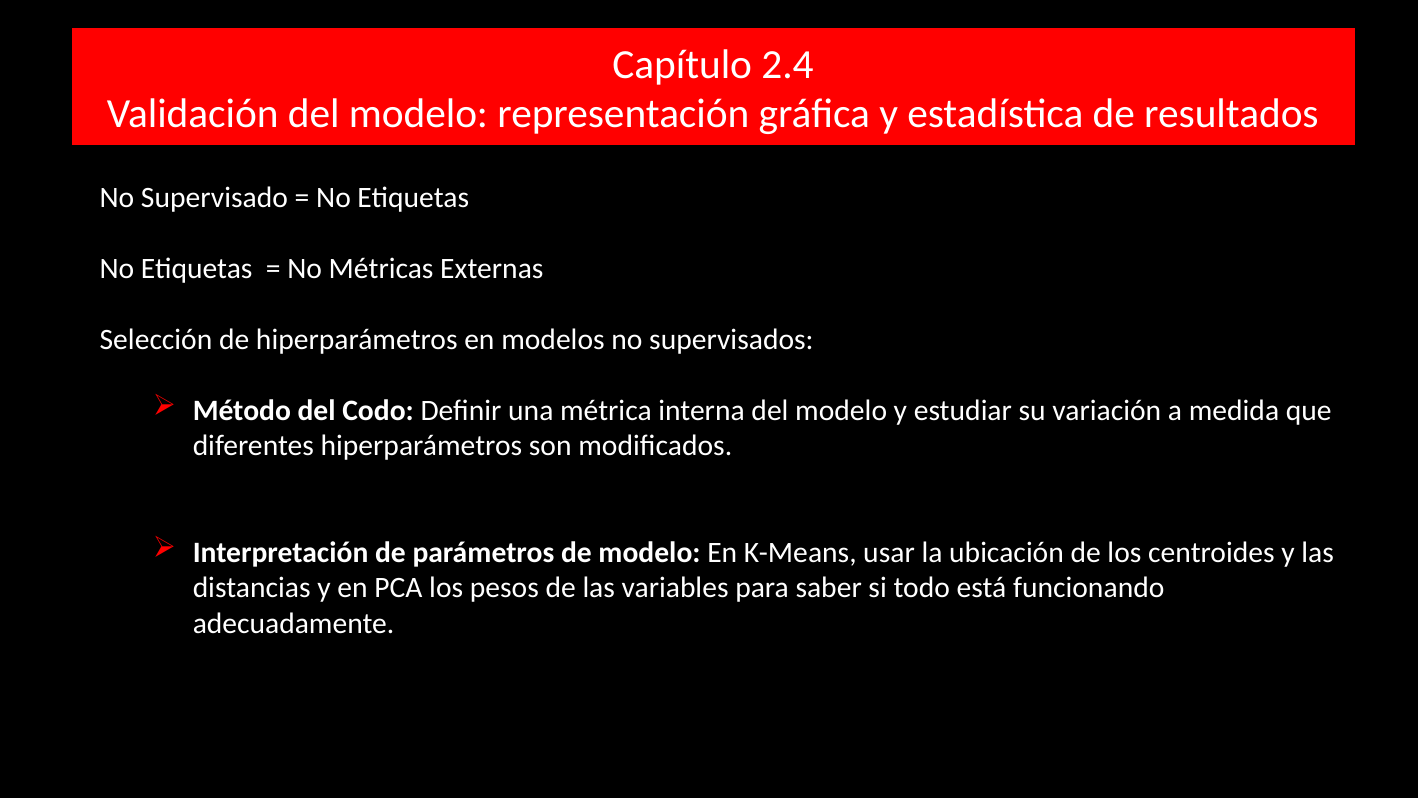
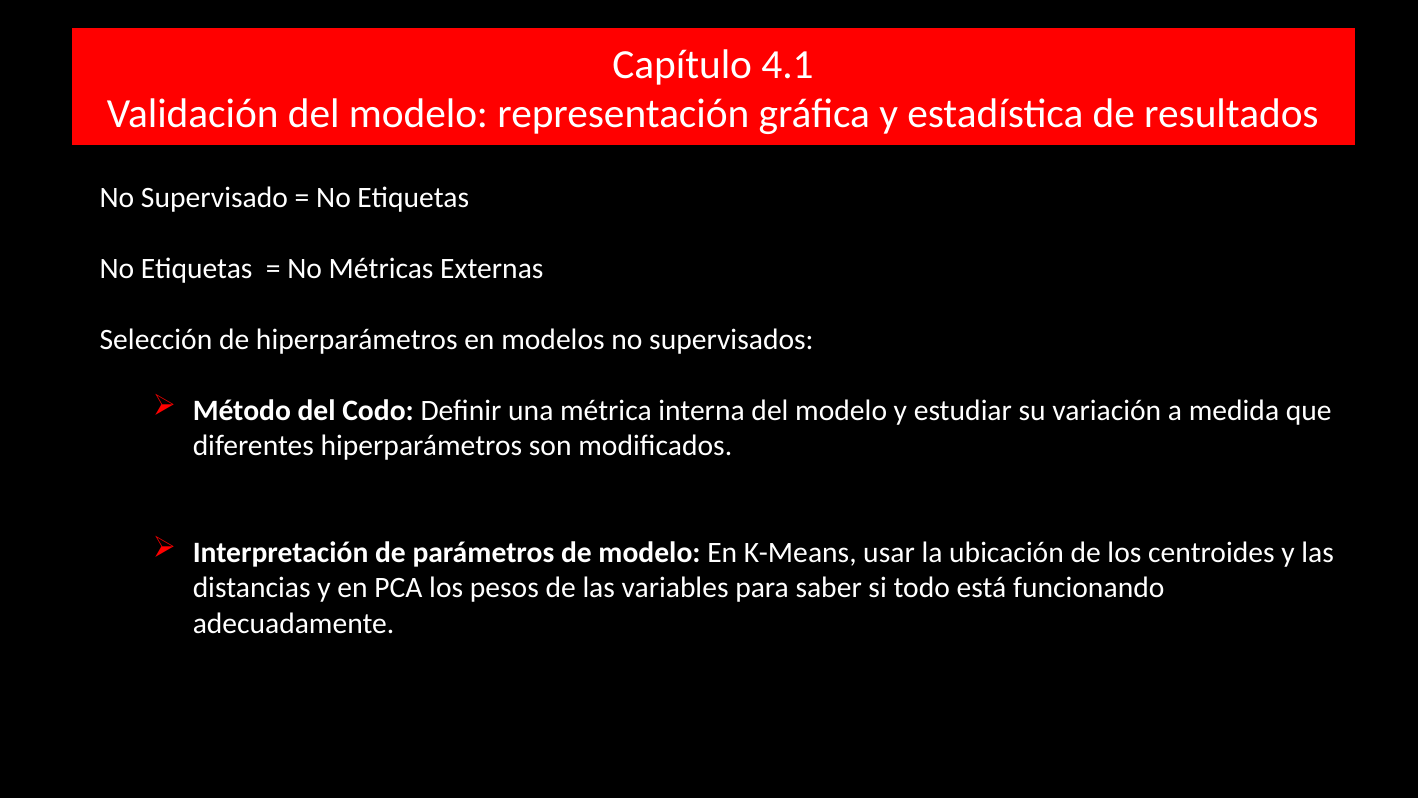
2.4: 2.4 -> 4.1 (788, 64)
